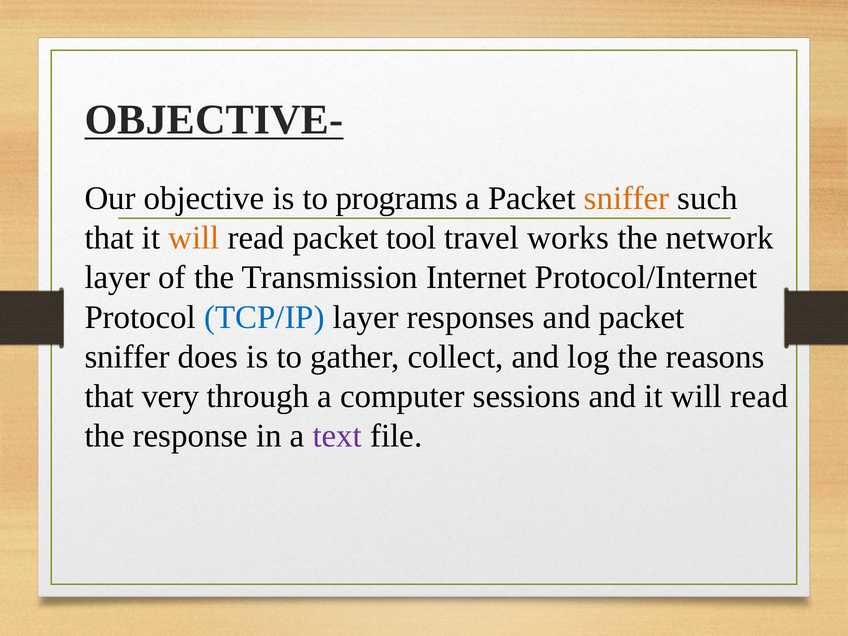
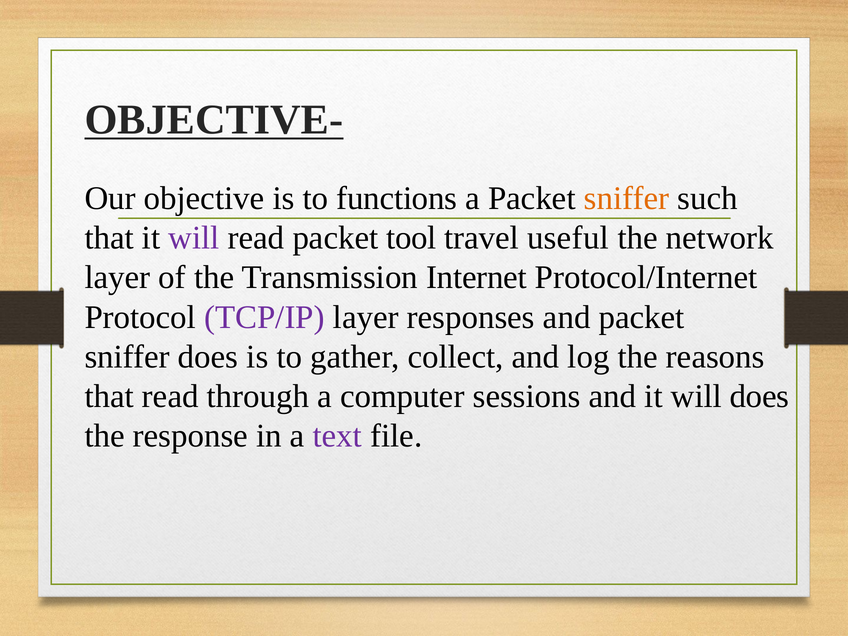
programs: programs -> functions (397, 198)
will colour: orange -> purple (194, 238)
works: works -> useful (568, 238)
TCP/IP colour: blue -> purple (264, 317)
that very: very -> read (170, 396)
and it will read: read -> does (760, 396)
